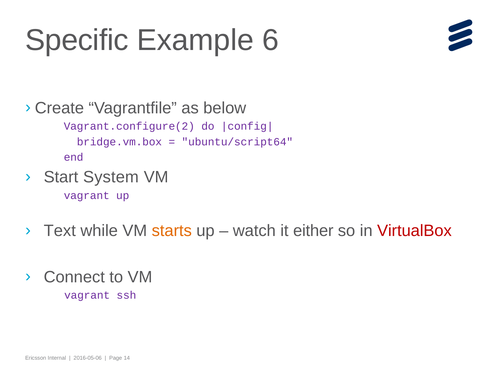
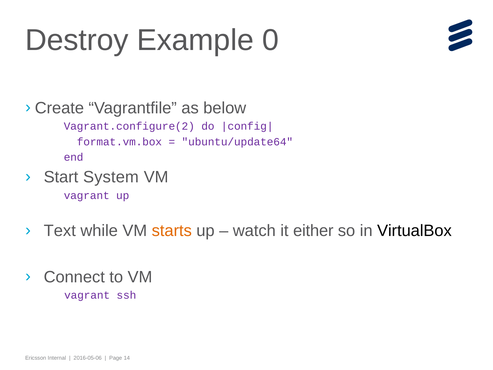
Specific: Specific -> Destroy (77, 40)
6: 6 -> 0 (271, 40)
bridge.vm.box: bridge.vm.box -> format.vm.box (119, 142)
ubuntu/script64: ubuntu/script64 -> ubuntu/update64 (237, 142)
VirtualBox colour: red -> black (414, 231)
